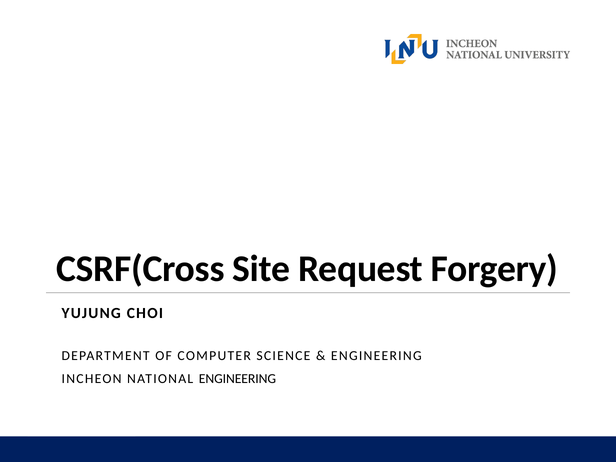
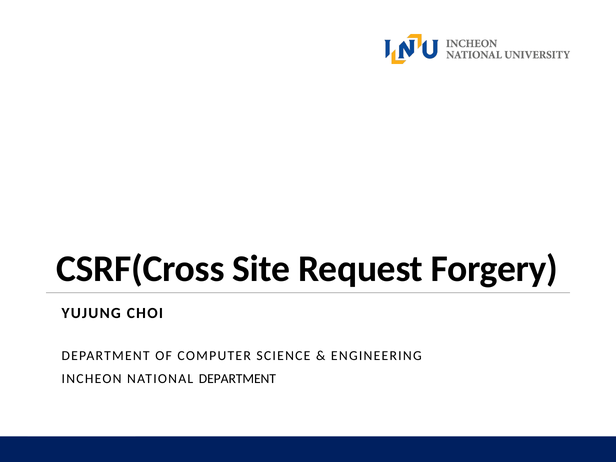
NATIONAL ENGINEERING: ENGINEERING -> DEPARTMENT (237, 379)
